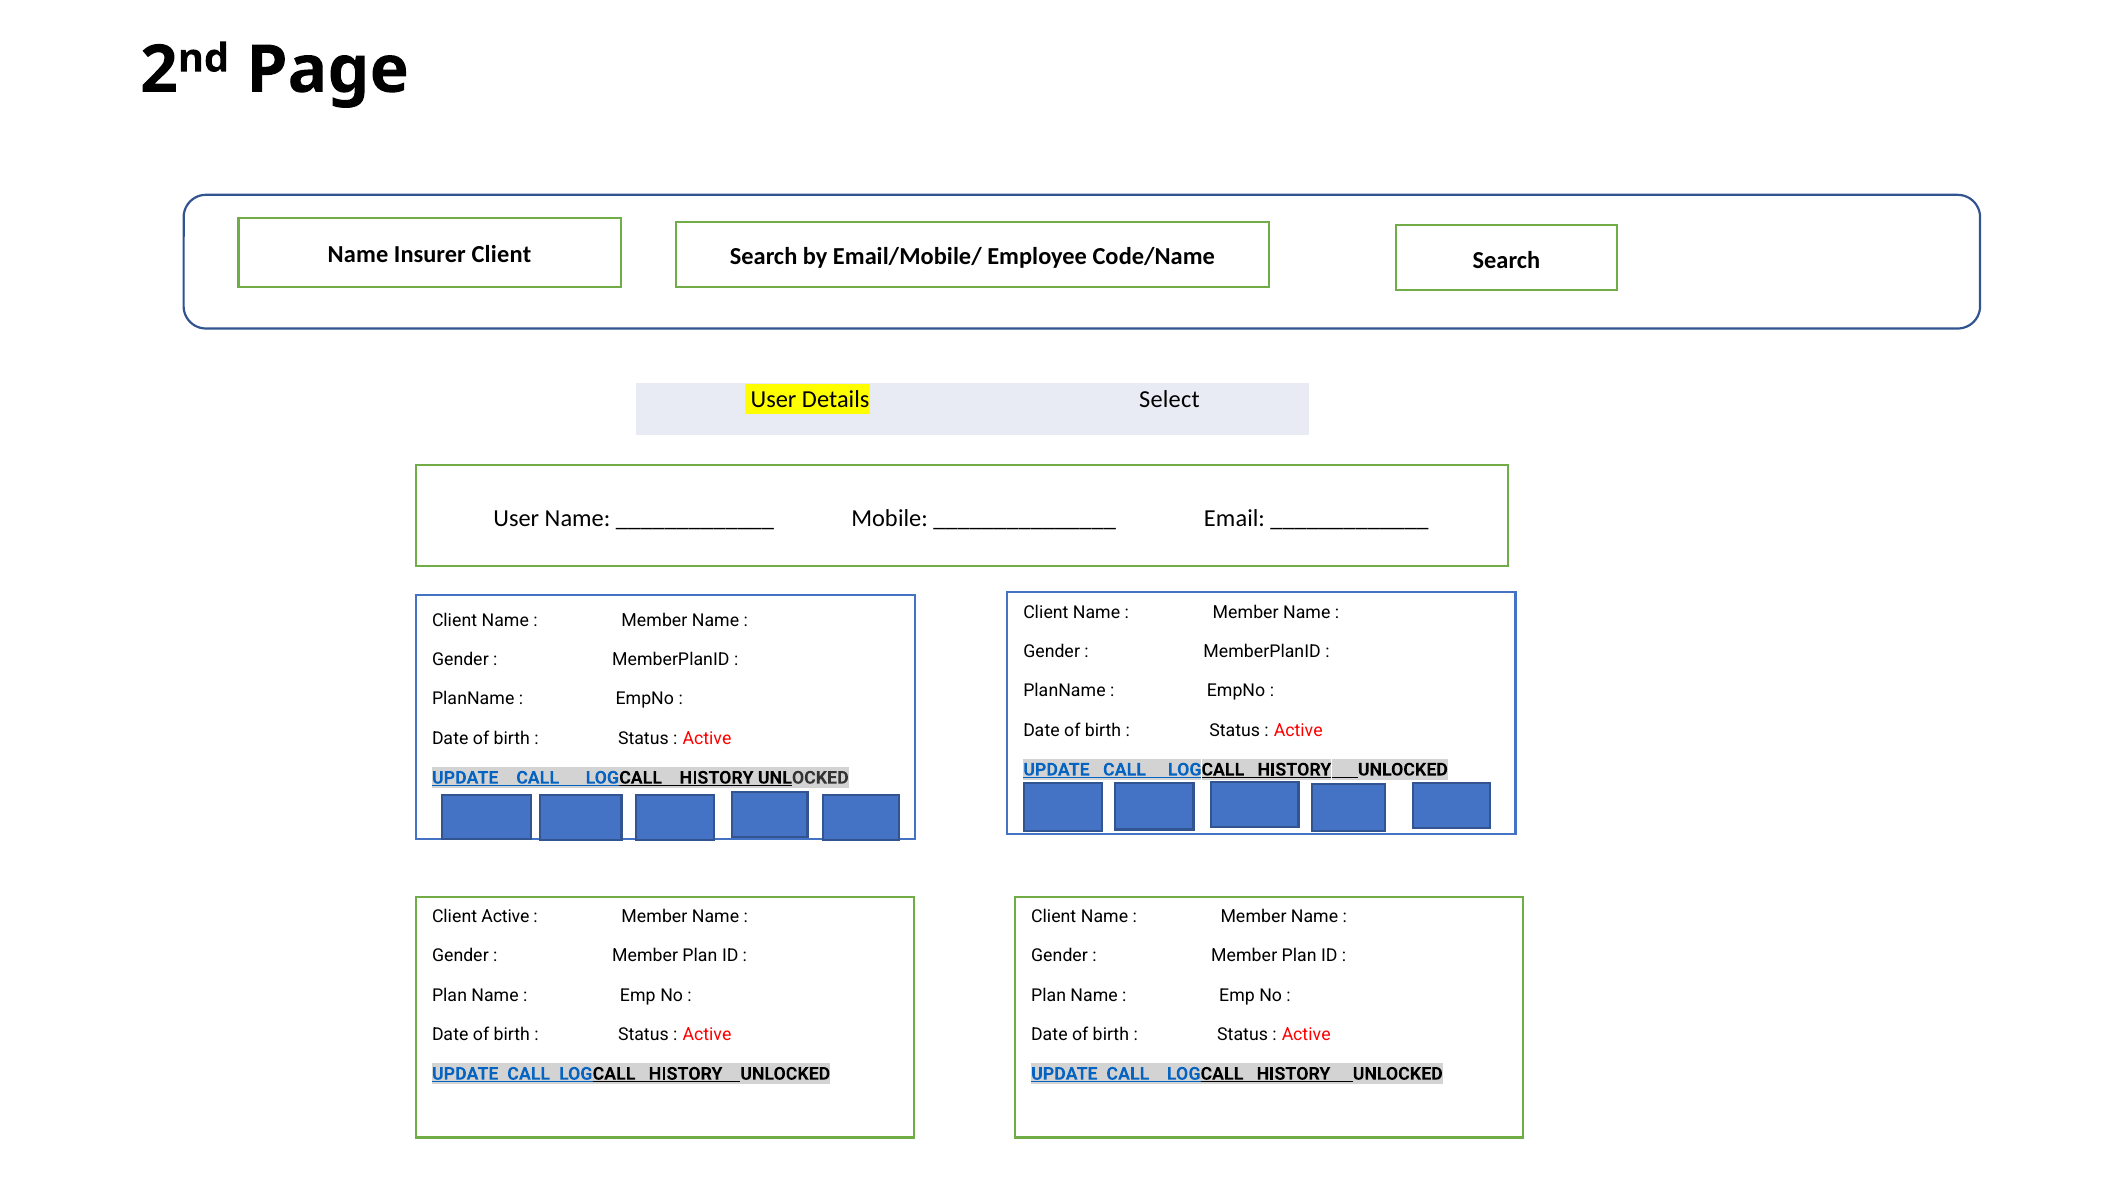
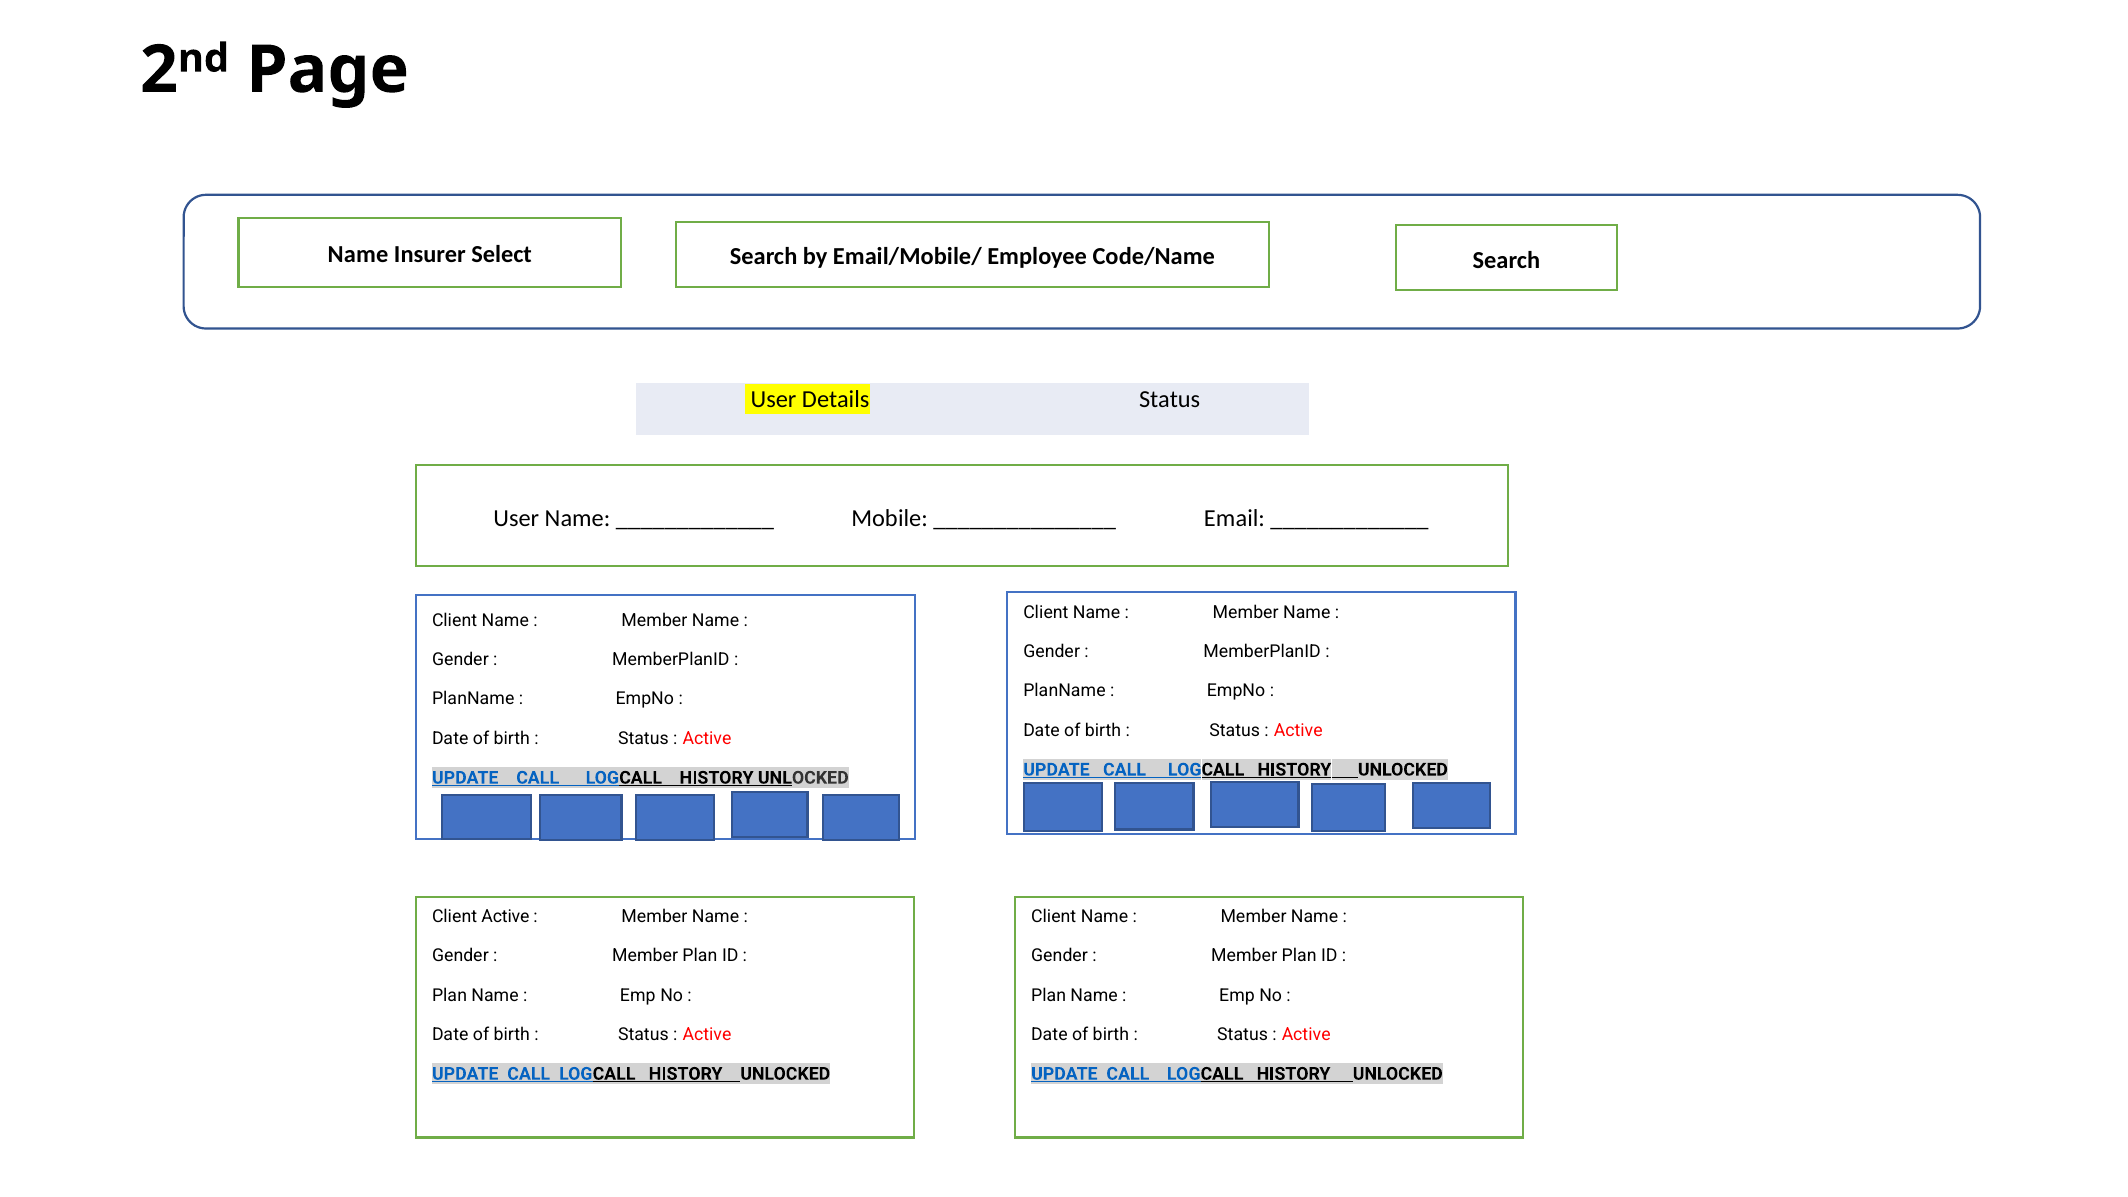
Insurer Client: Client -> Select (502, 254)
Details Select: Select -> Status (1170, 399)
